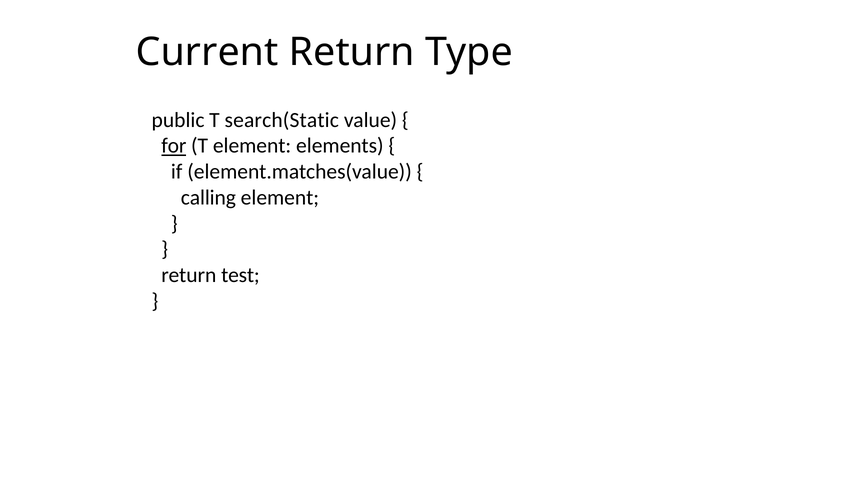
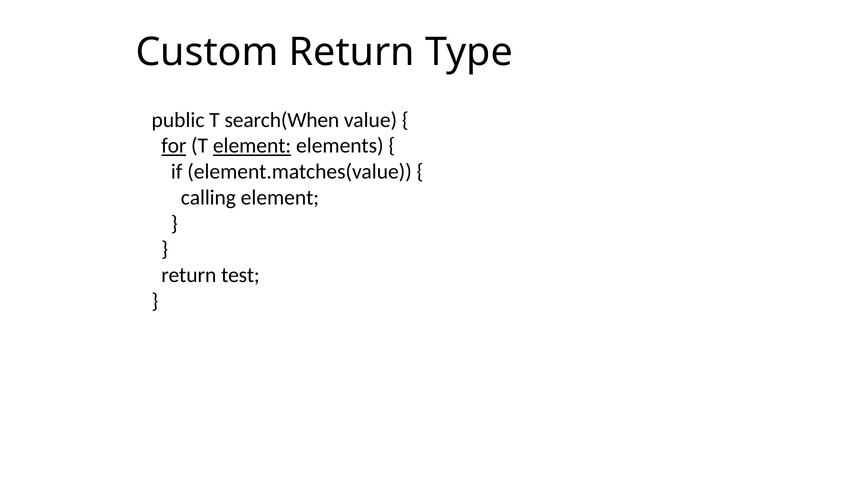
Current: Current -> Custom (207, 52)
search(Static: search(Static -> search(When (282, 120)
element underline: none -> present (252, 146)
